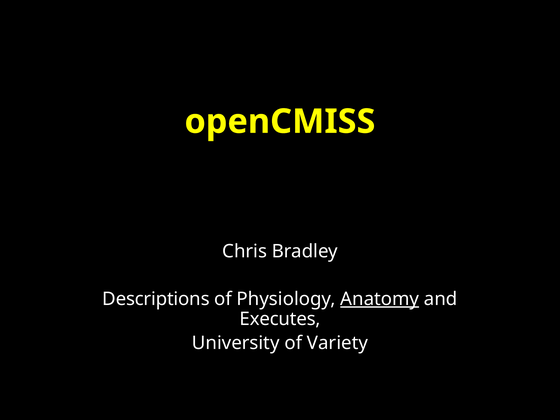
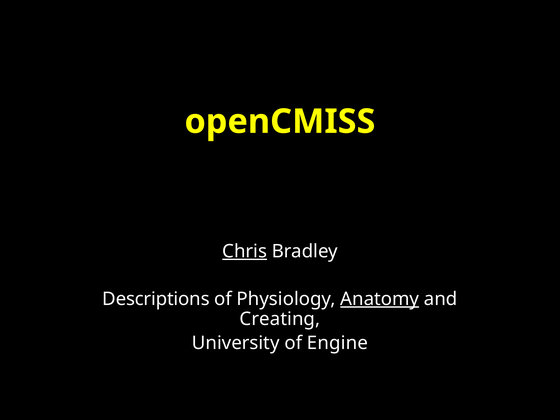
Chris underline: none -> present (245, 251)
Executes: Executes -> Creating (280, 319)
Variety: Variety -> Engine (337, 343)
